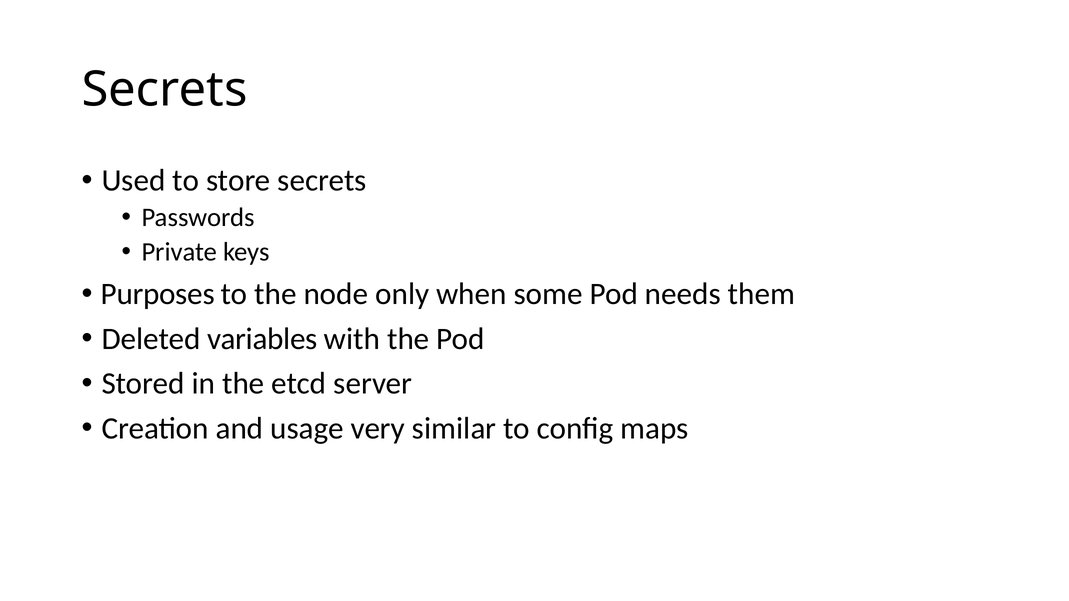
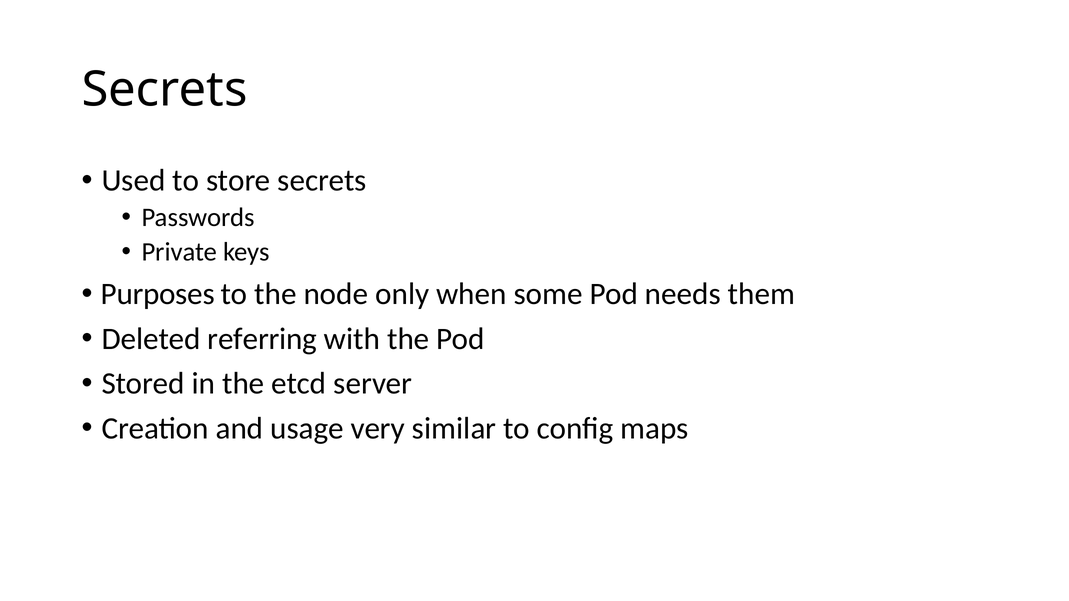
variables: variables -> referring (262, 339)
